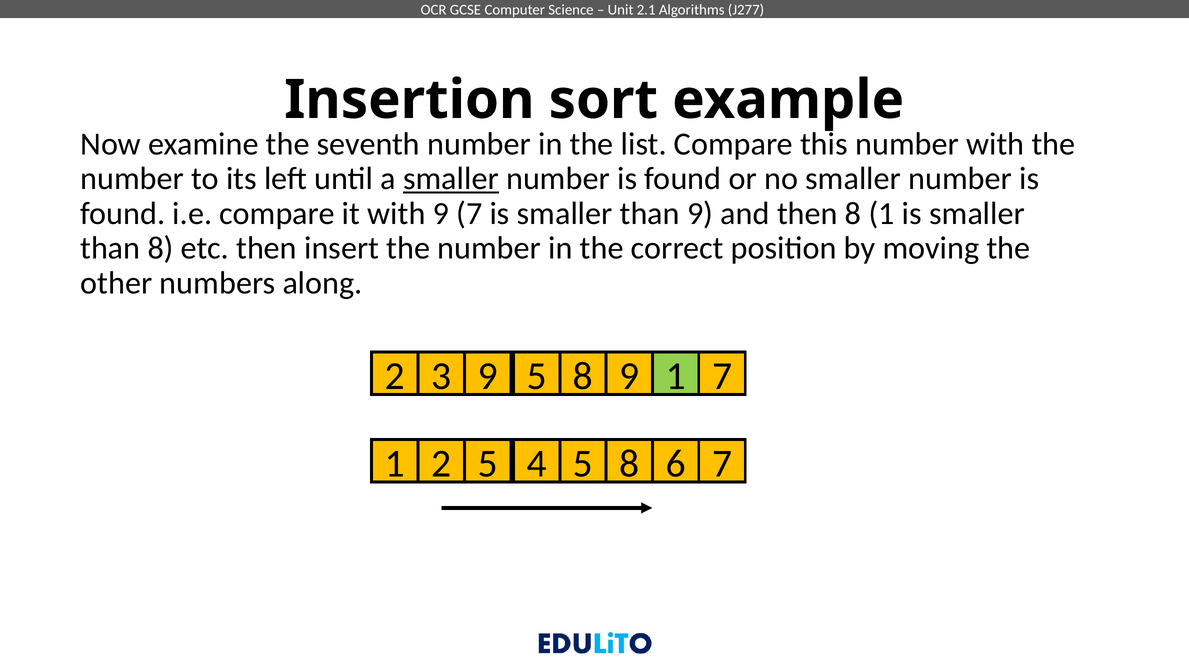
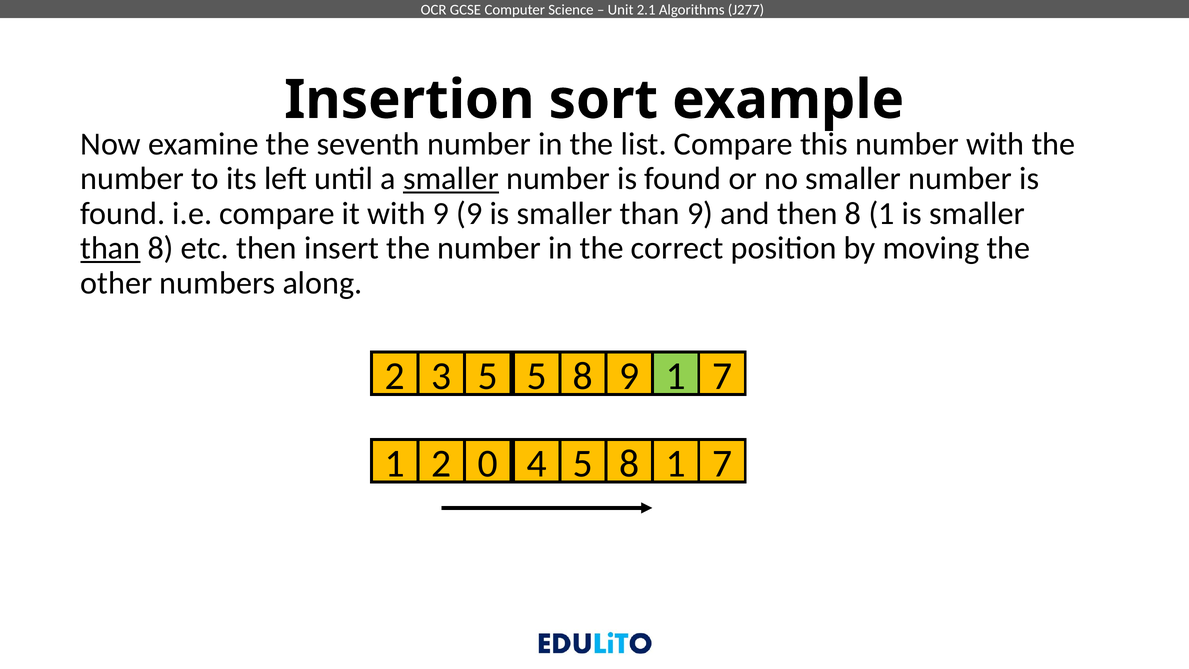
with 9 7: 7 -> 9 (469, 213)
than underline: none -> present (110, 248)
9: 9 -> 5 (488, 376)
5: 5 -> 0 (488, 463)
5 6: 6 -> 1 (676, 463)
